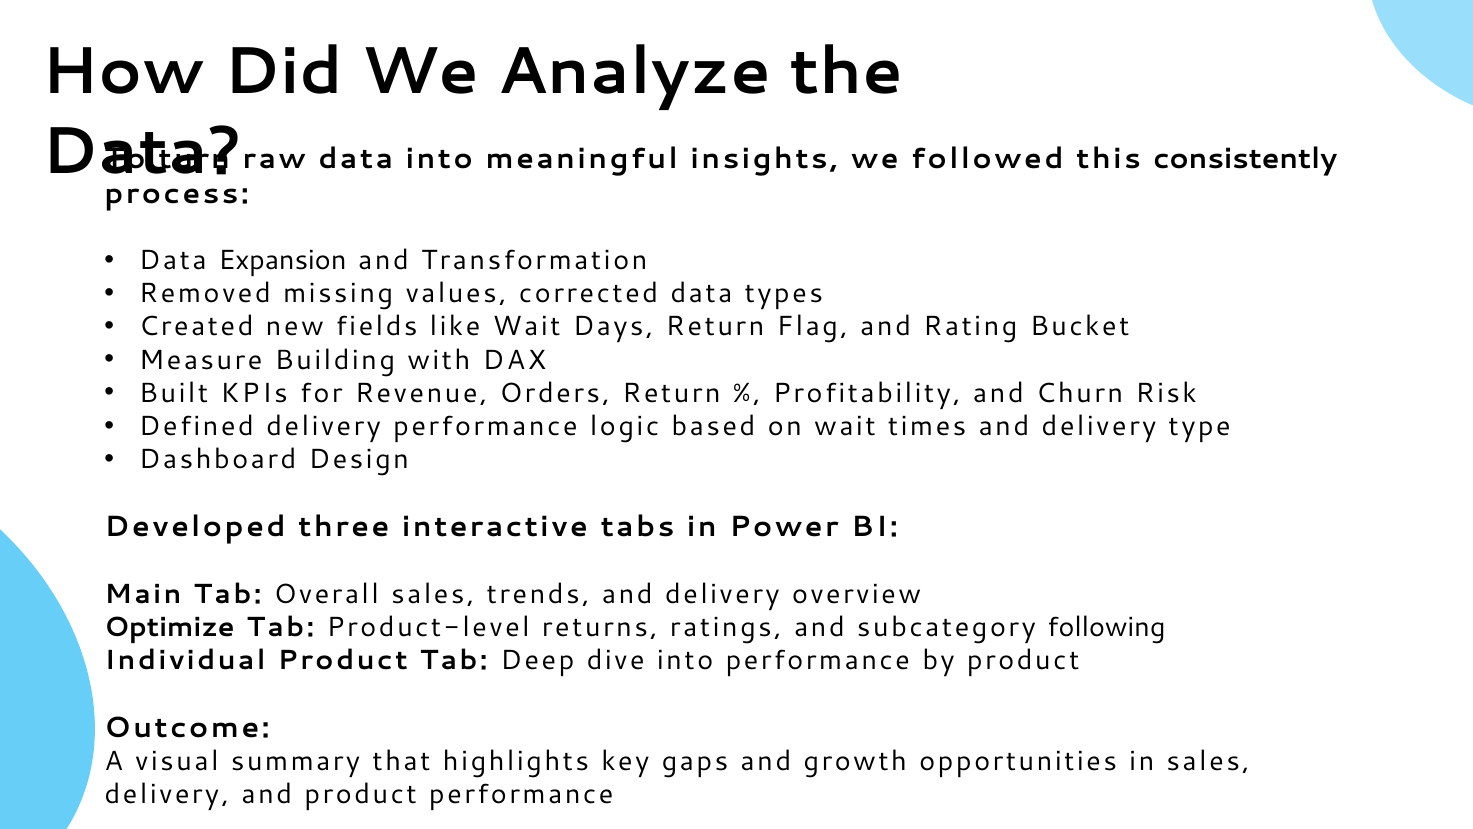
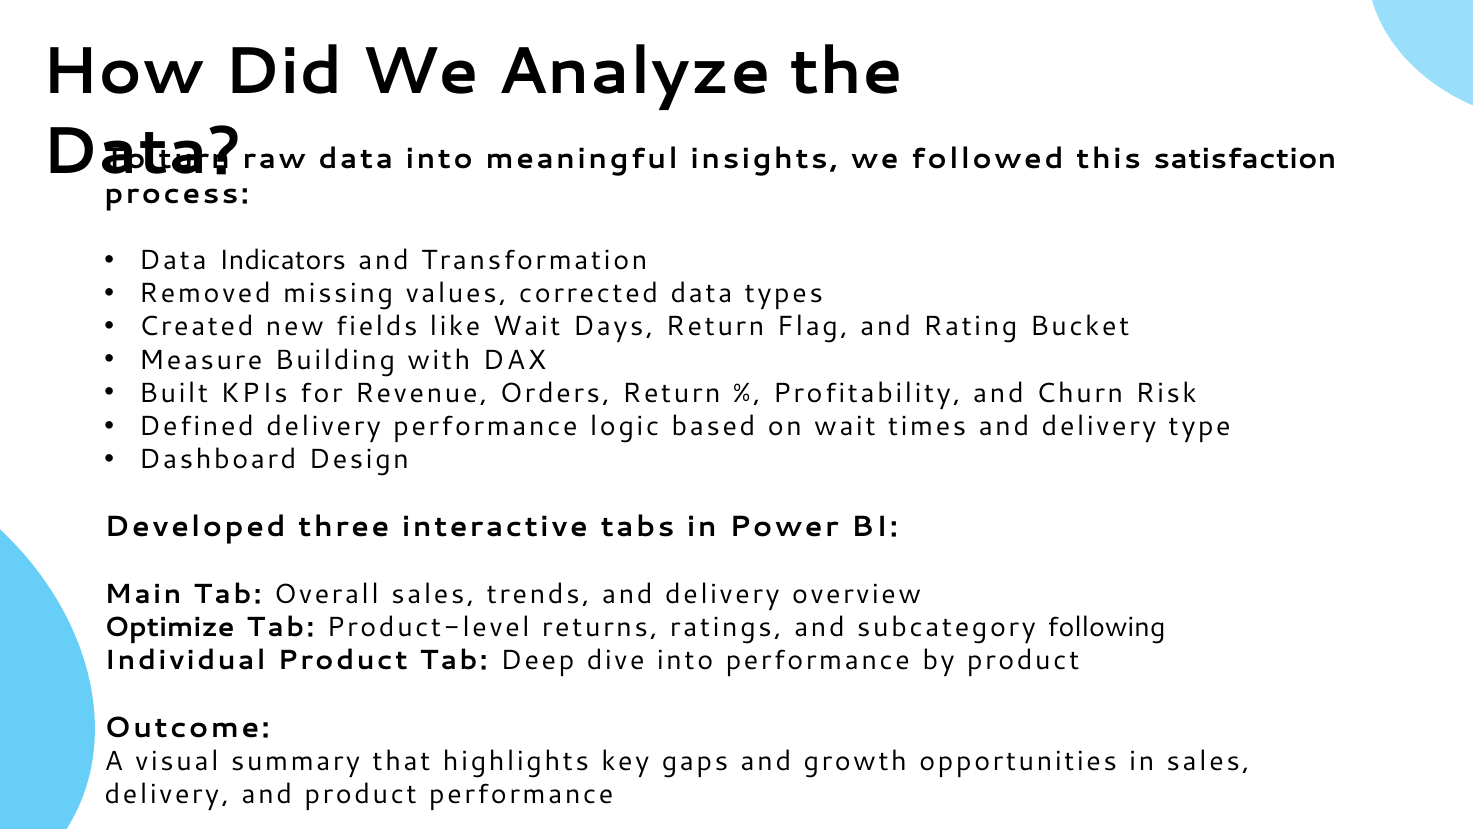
consistently: consistently -> satisfaction (1245, 158)
Expansion: Expansion -> Indicators (282, 260)
